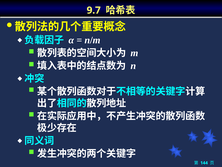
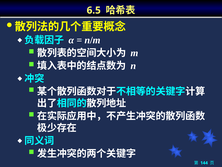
9.7: 9.7 -> 6.5 (94, 10)
